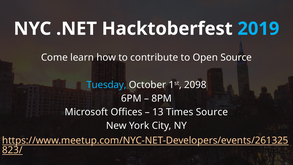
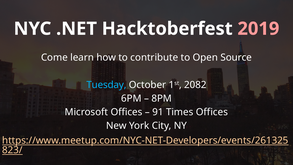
2019 colour: light blue -> pink (258, 29)
2098: 2098 -> 2082 (195, 85)
13: 13 -> 91 (158, 112)
Times Source: Source -> Offices (212, 112)
